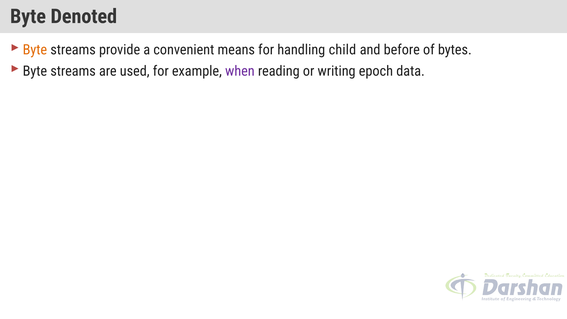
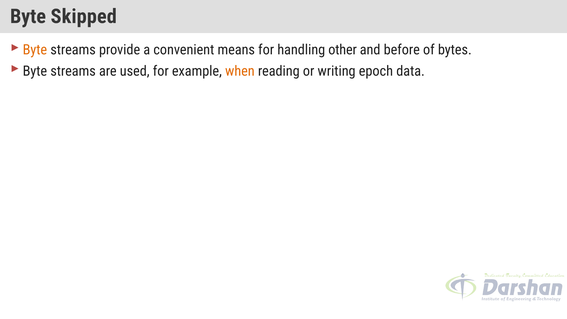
Denoted: Denoted -> Skipped (84, 16)
child: child -> other (343, 50)
when colour: purple -> orange (240, 71)
